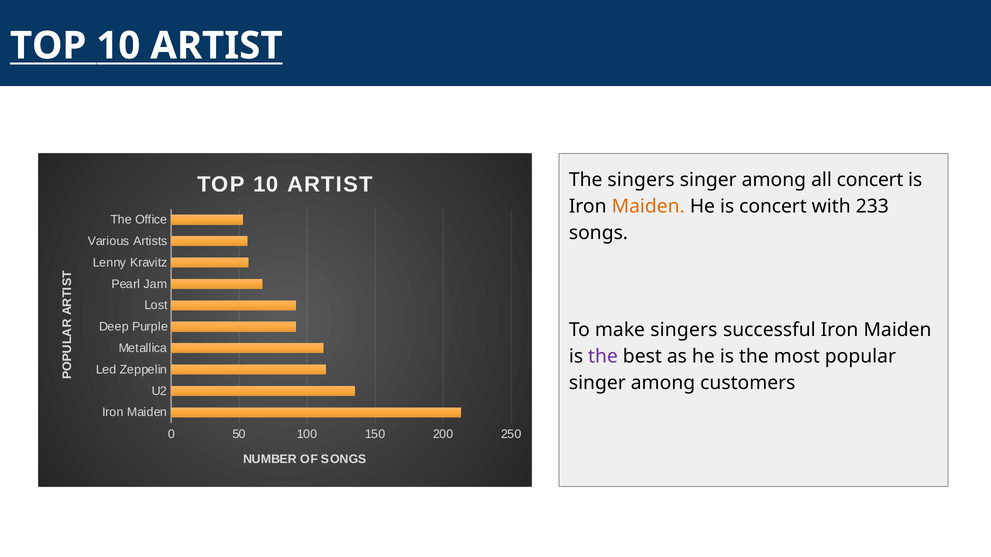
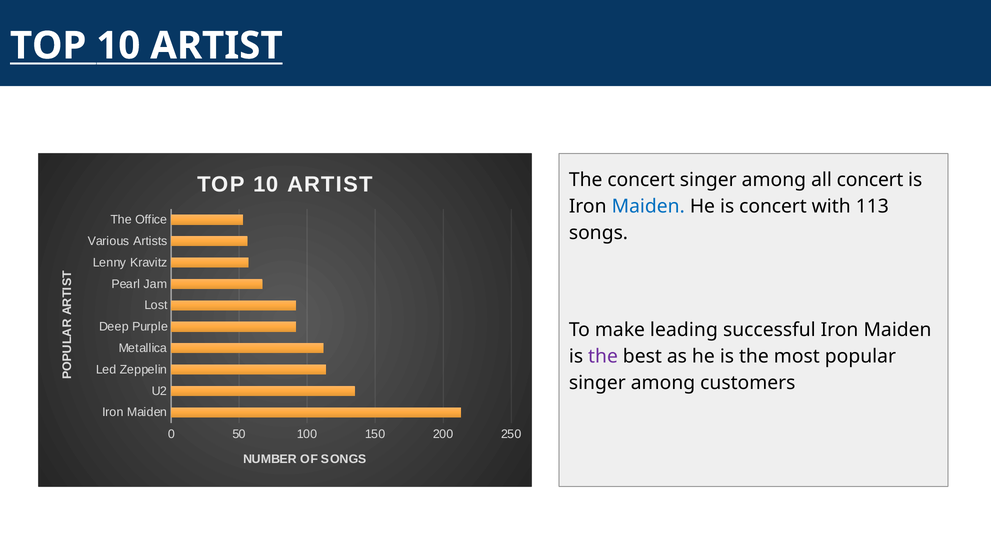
The singers: singers -> concert (641, 180)
Maiden colour: orange -> blue (648, 207)
233: 233 -> 113 (872, 207)
make singers: singers -> leading (684, 330)
